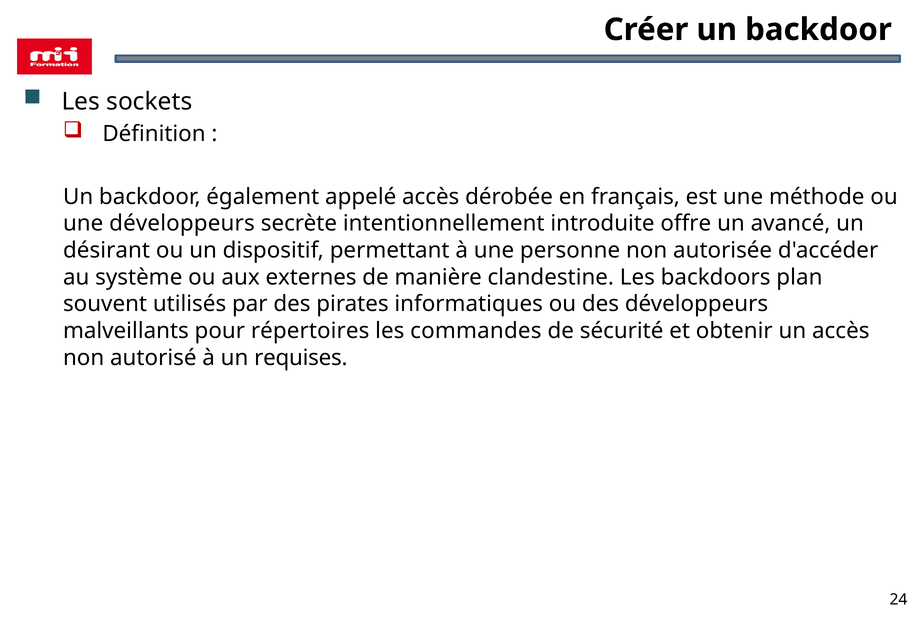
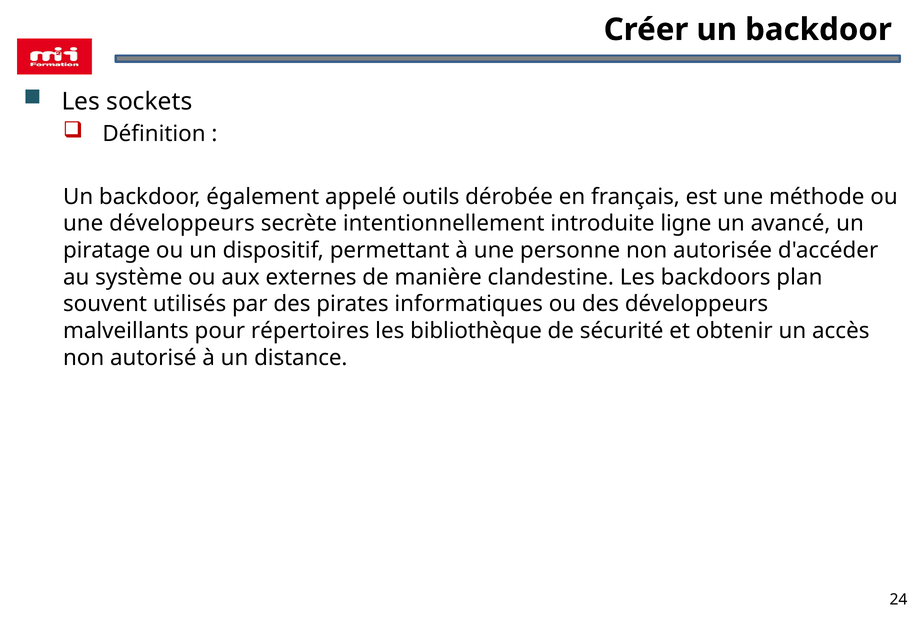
appelé accès: accès -> outils (431, 197)
offre: offre -> ligne (686, 223)
désirant: désirant -> piratage (107, 250)
commandes: commandes -> bibliothèque (476, 331)
requises: requises -> distance (301, 358)
